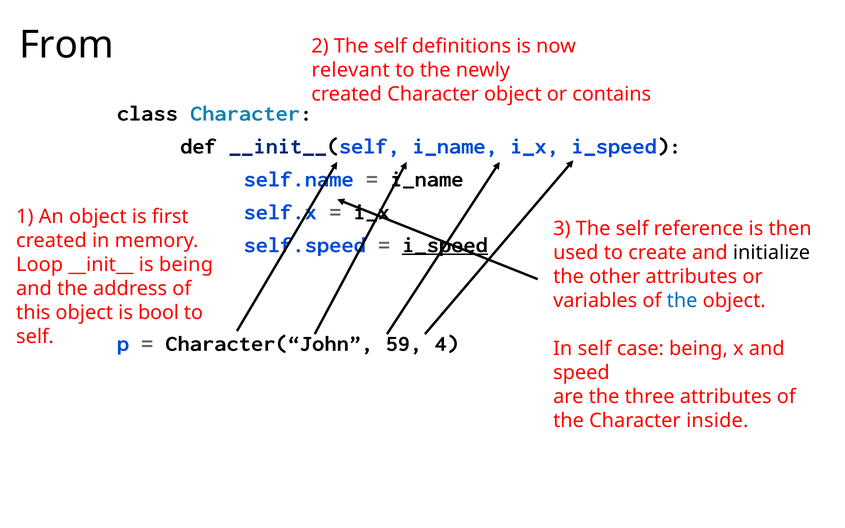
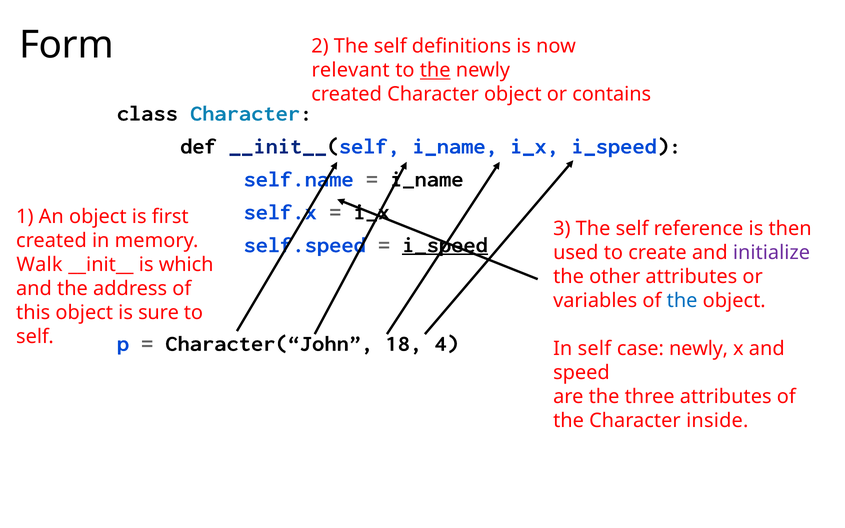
From: From -> Form (66, 45)
the underline: none -> present (435, 70)
initialize colour: black -> purple (772, 253)
Loop: Loop -> Walk (39, 265)
is being: being -> which (186, 265)
bool: bool -> sure (159, 313)
59: 59 -> 18 (404, 344)
case being: being -> newly (699, 349)
